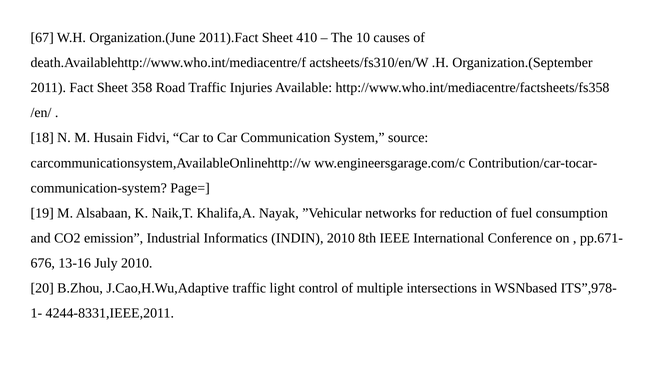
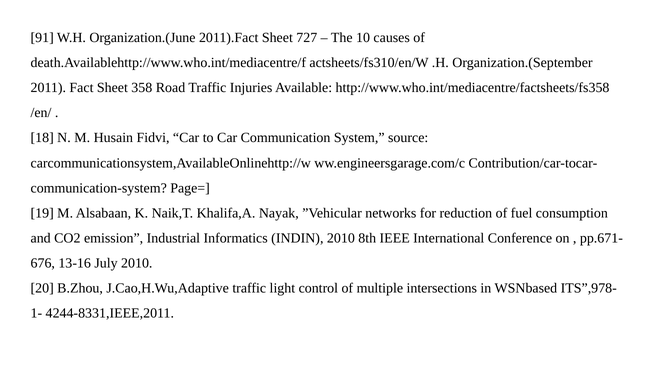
67: 67 -> 91 (42, 38)
410: 410 -> 727 (307, 38)
